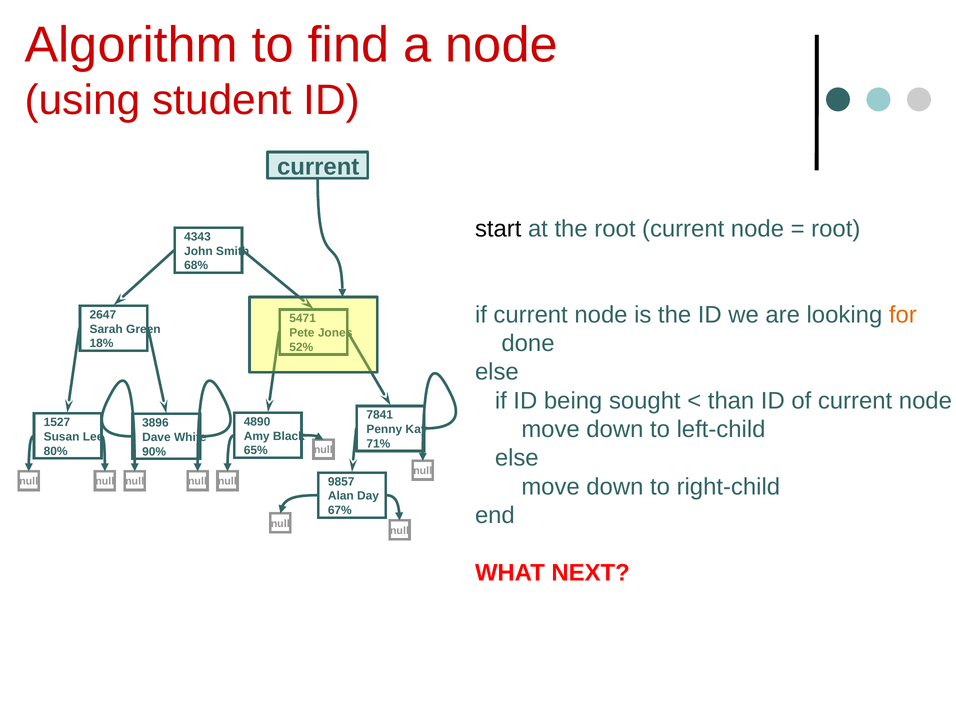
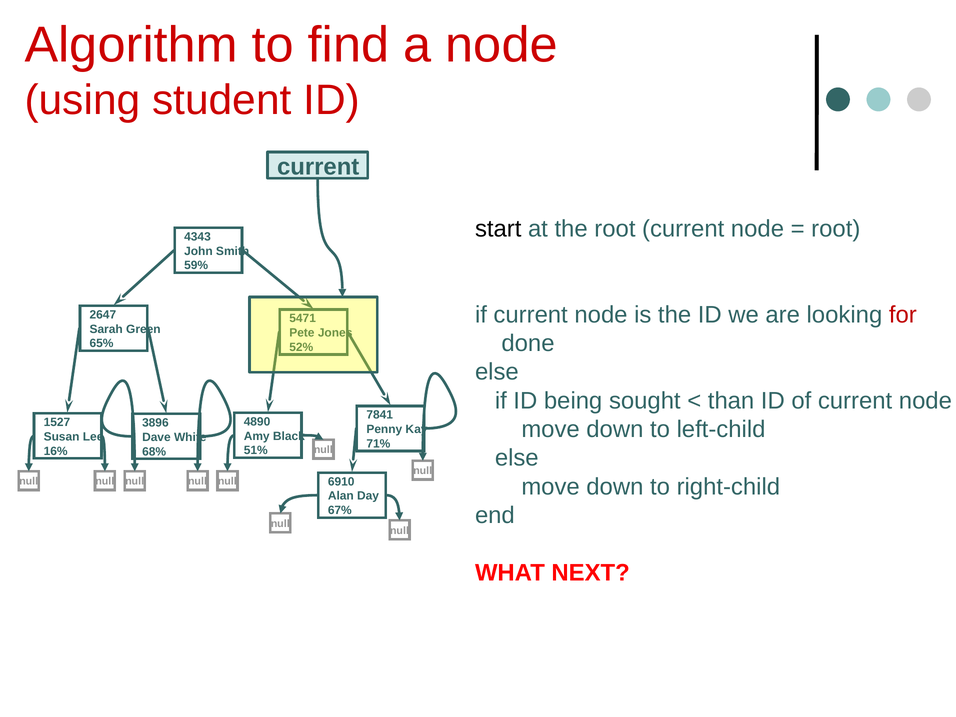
68%: 68% -> 59% (196, 266)
for colour: orange -> red (903, 315)
18%: 18% -> 65% (102, 343)
65%: 65% -> 51% (256, 451)
80%: 80% -> 16% (56, 451)
90%: 90% -> 68% (154, 452)
9857: 9857 -> 6910 (341, 482)
